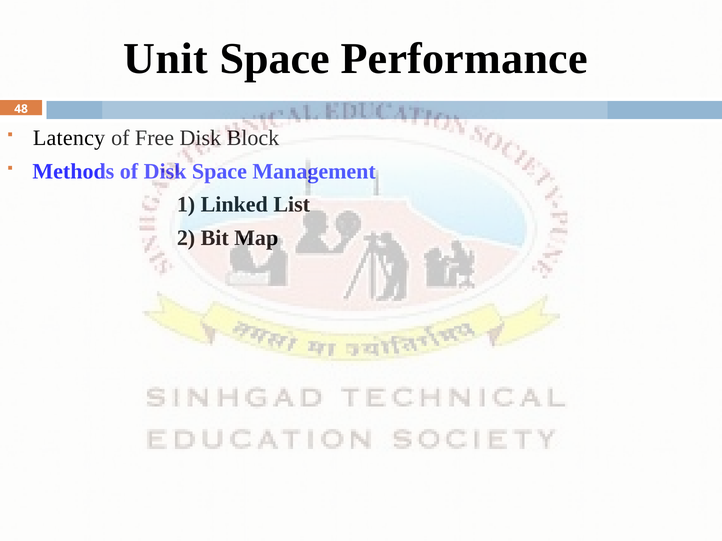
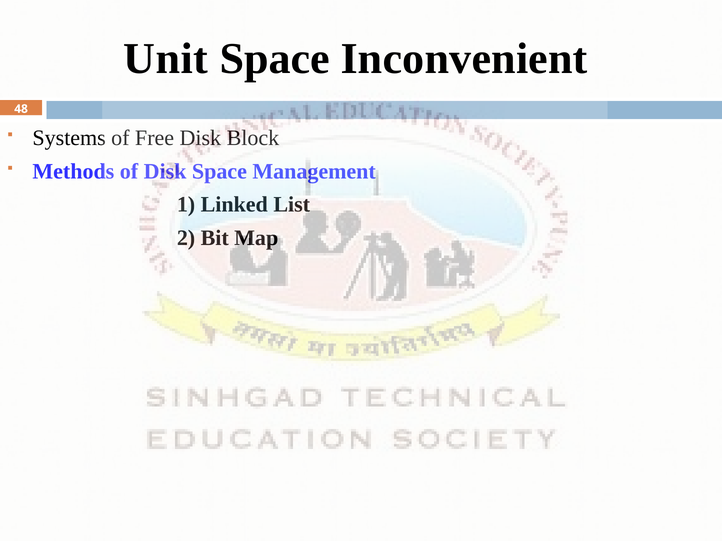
Performance: Performance -> Inconvenient (464, 59)
Latency: Latency -> Systems (69, 138)
